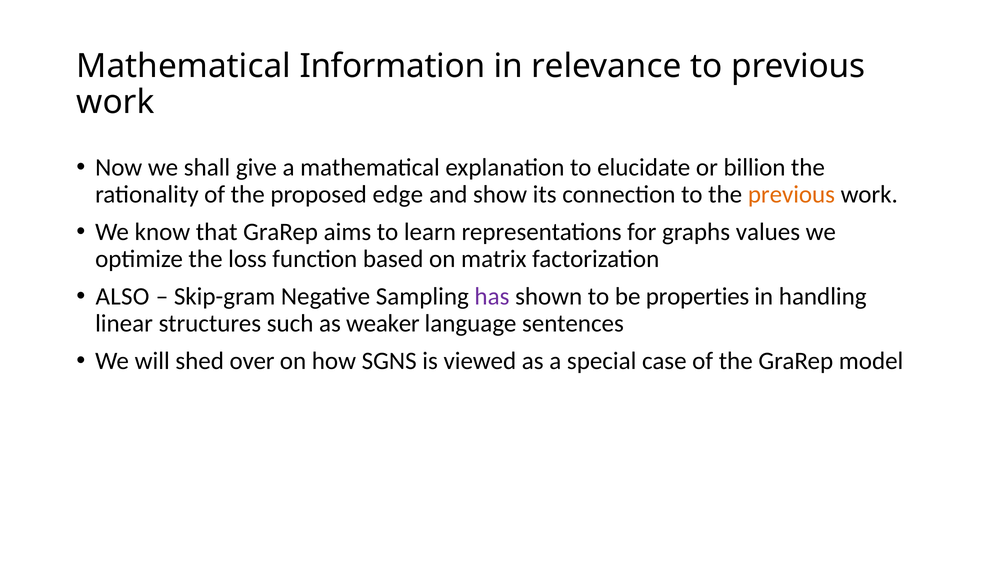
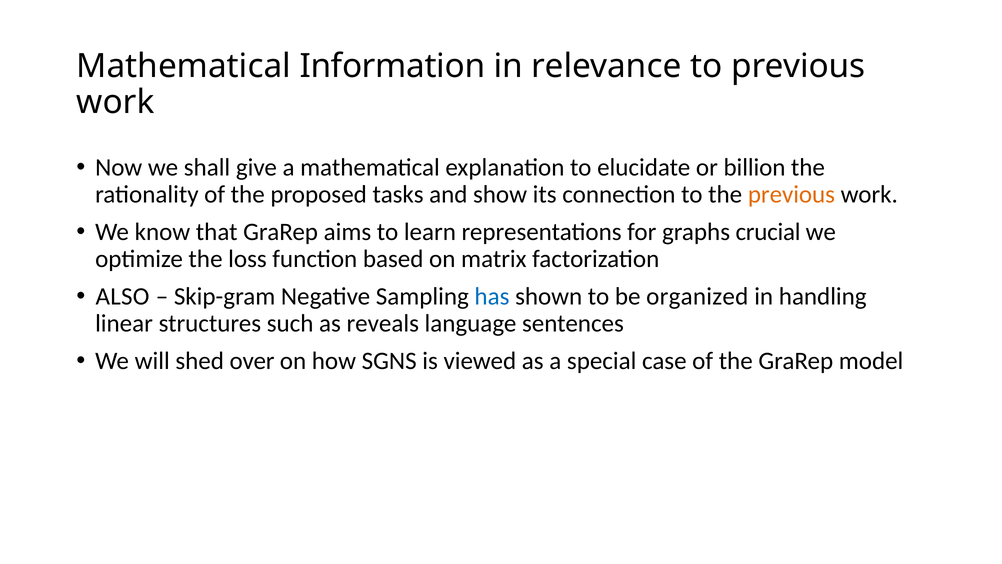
edge: edge -> tasks (398, 194)
values: values -> crucial (768, 232)
has colour: purple -> blue (492, 296)
properties: properties -> organized (697, 296)
weaker: weaker -> reveals (383, 323)
